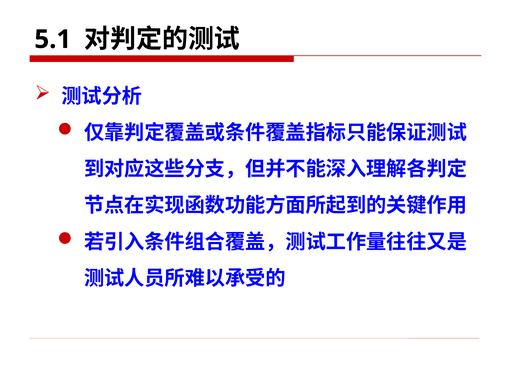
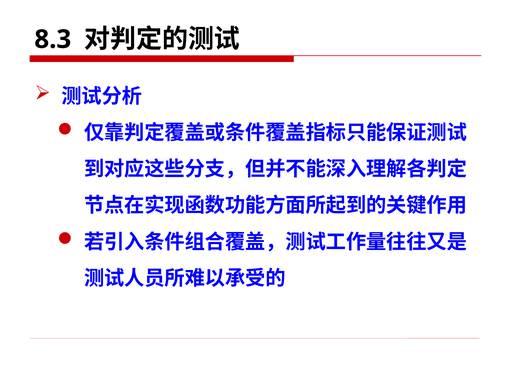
5.1: 5.1 -> 8.3 (53, 39)
